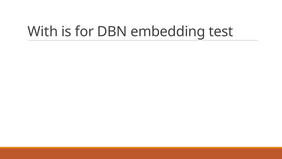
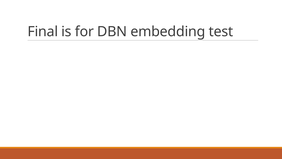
With: With -> Final (43, 32)
